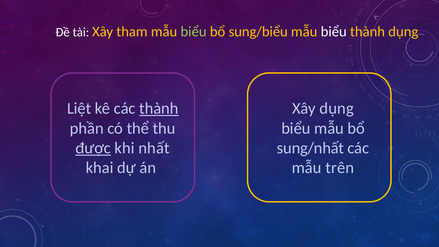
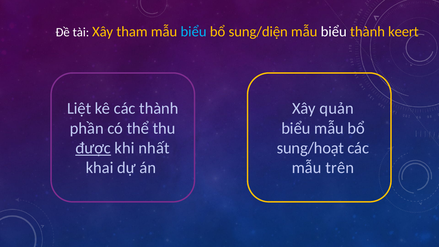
biểu colour: light green -> light blue (194, 32)
sung/biểu: sung/biểu -> sung/diện (258, 32)
thành dụng: dụng -> keert (403, 32)
thành underline: present -> none (159, 108)
Xây dụng: dụng -> quản (337, 108)
sung/nhất: sung/nhất -> sung/hoạt (311, 148)
